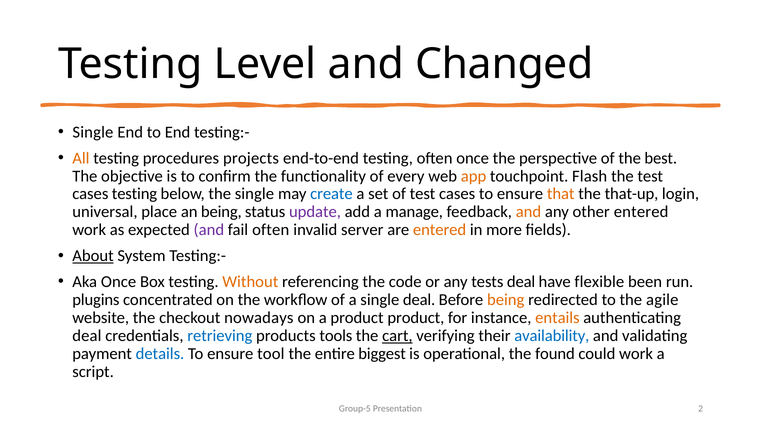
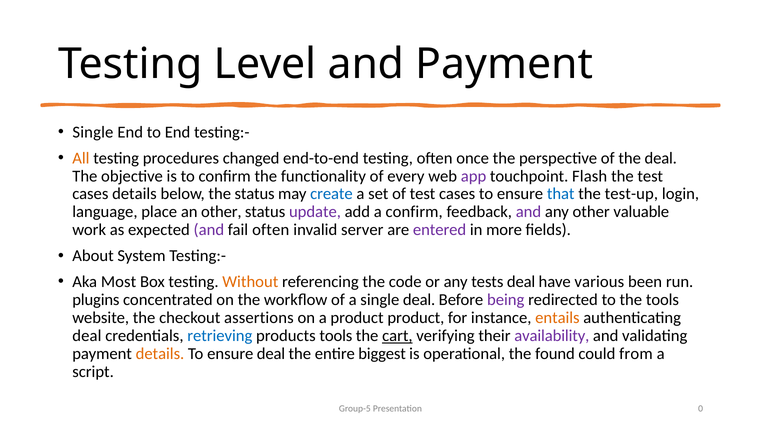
and Changed: Changed -> Payment (504, 64)
projects: projects -> changed (251, 158)
the best: best -> deal (661, 158)
app colour: orange -> purple (474, 176)
cases testing: testing -> details (134, 194)
the single: single -> status (255, 194)
that colour: orange -> blue (561, 194)
that-up: that-up -> test-up (631, 194)
universal: universal -> language (105, 212)
an being: being -> other (221, 212)
a manage: manage -> confirm (414, 212)
and colour: orange -> purple (528, 212)
other entered: entered -> valuable (641, 212)
entered colour: orange -> purple (440, 230)
About underline: present -> none (93, 256)
Aka Once: Once -> Most (119, 282)
flexible: flexible -> various (599, 282)
being colour: orange -> purple (506, 300)
the agile: agile -> tools (662, 300)
nowadays: nowadays -> assertions (259, 318)
availability colour: blue -> purple (552, 336)
details colour: blue -> orange (160, 354)
ensure tool: tool -> deal (271, 354)
could work: work -> from (636, 354)
2: 2 -> 0 (701, 409)
